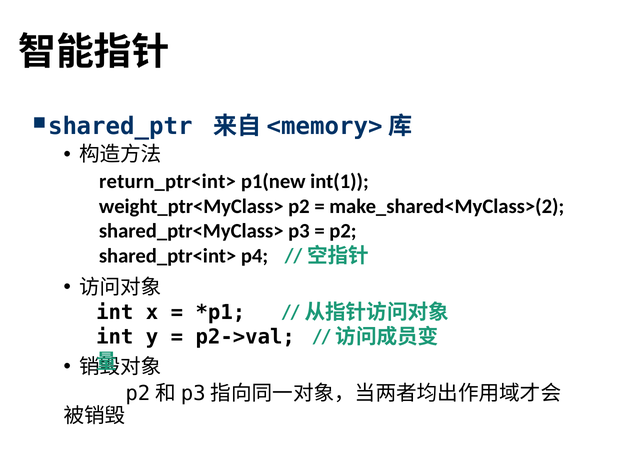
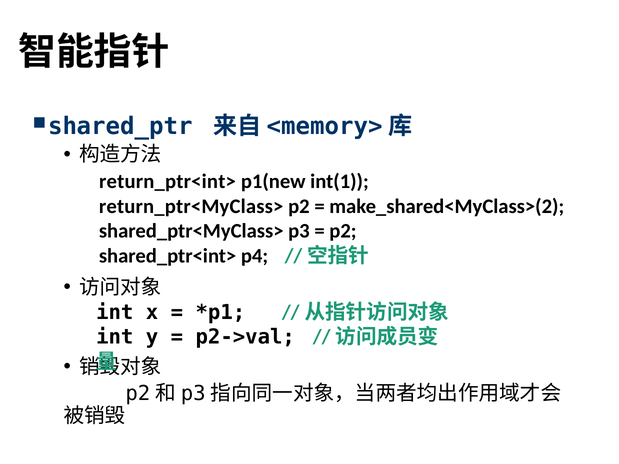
weight_ptr<MyClass>: weight_ptr<MyClass> -> return_ptr<MyClass> (191, 206)
